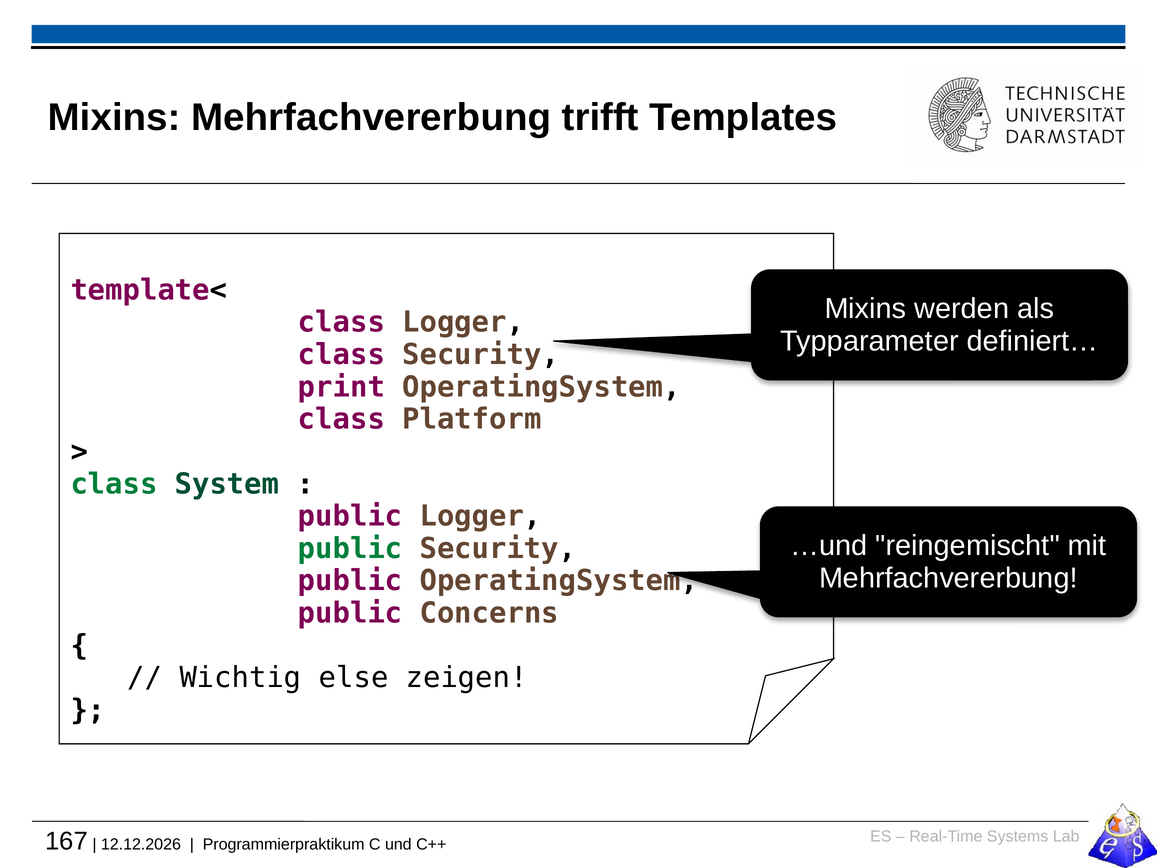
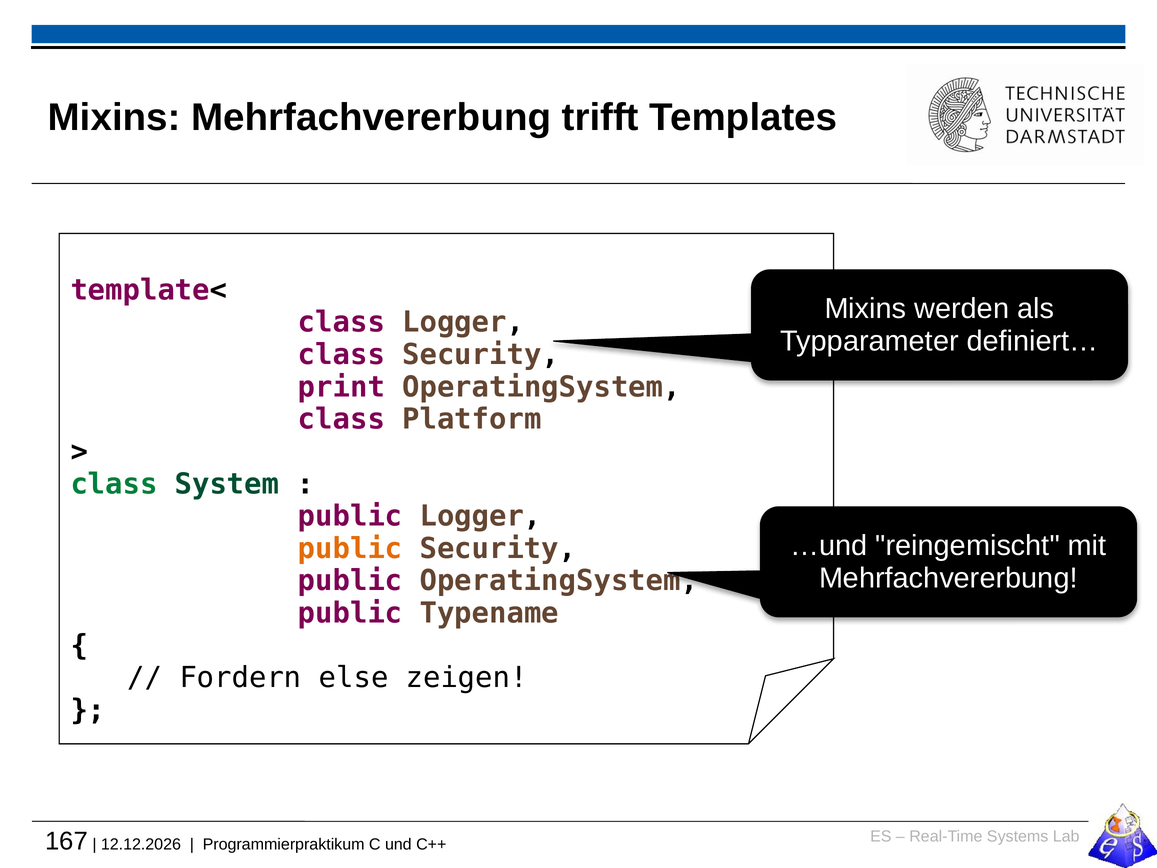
public colour: green -> orange (350, 548)
Concerns: Concerns -> Typename (489, 613)
Wichtig: Wichtig -> Fordern (240, 678)
